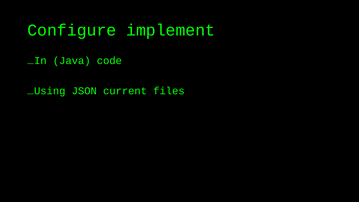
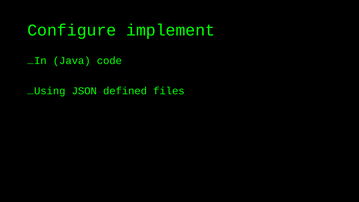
current: current -> defined (125, 91)
